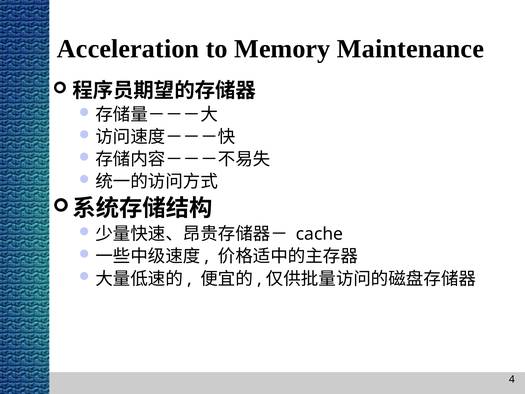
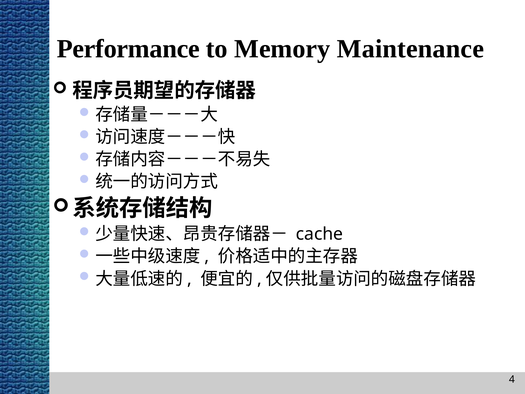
Acceleration: Acceleration -> Performance (128, 49)
